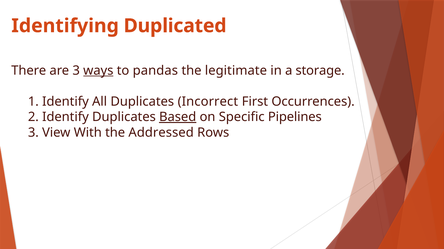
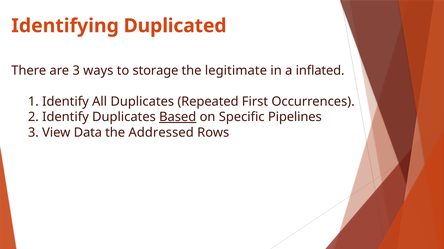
ways underline: present -> none (98, 71)
pandas: pandas -> storage (155, 71)
storage: storage -> inflated (320, 71)
Incorrect: Incorrect -> Repeated (208, 102)
With: With -> Data (88, 133)
